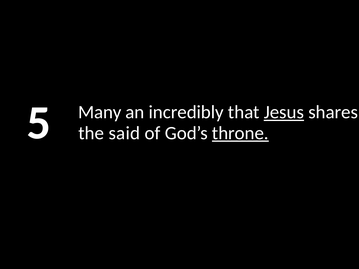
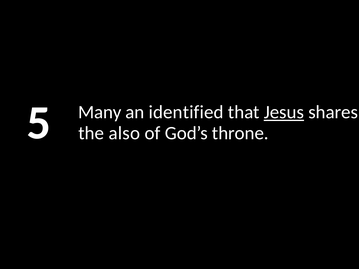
incredibly: incredibly -> identified (186, 112)
said: said -> also (124, 133)
throne underline: present -> none (240, 133)
